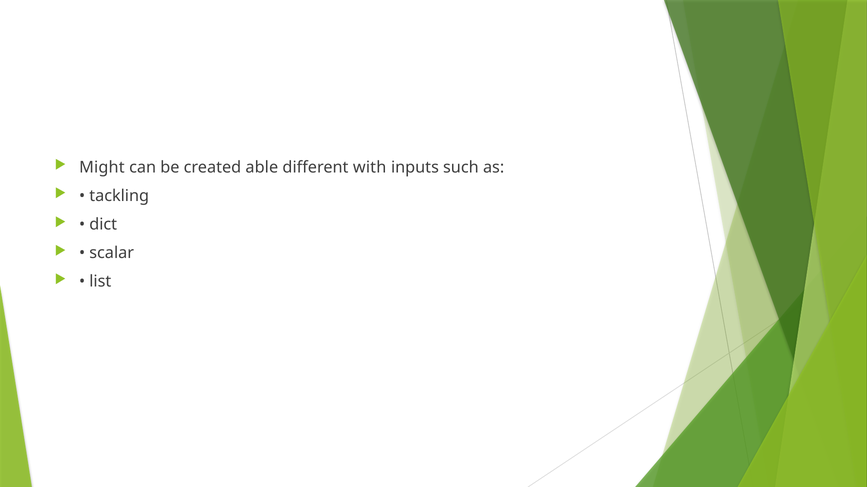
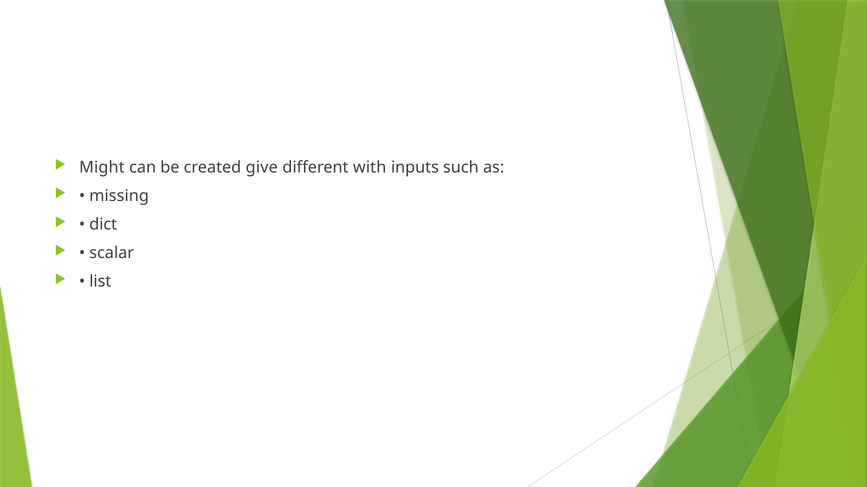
able: able -> give (262, 168)
tackling: tackling -> missing (119, 196)
